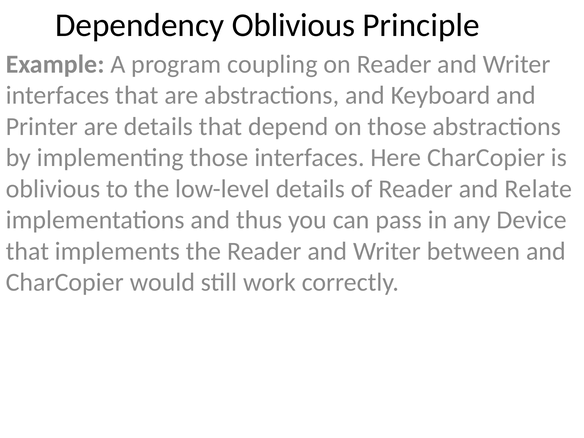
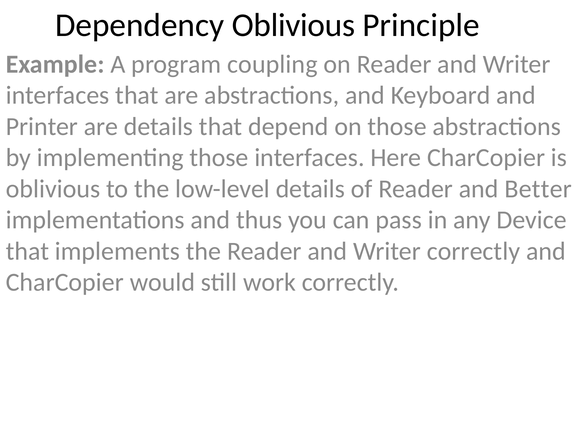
Relate: Relate -> Better (538, 189)
Writer between: between -> correctly (473, 251)
